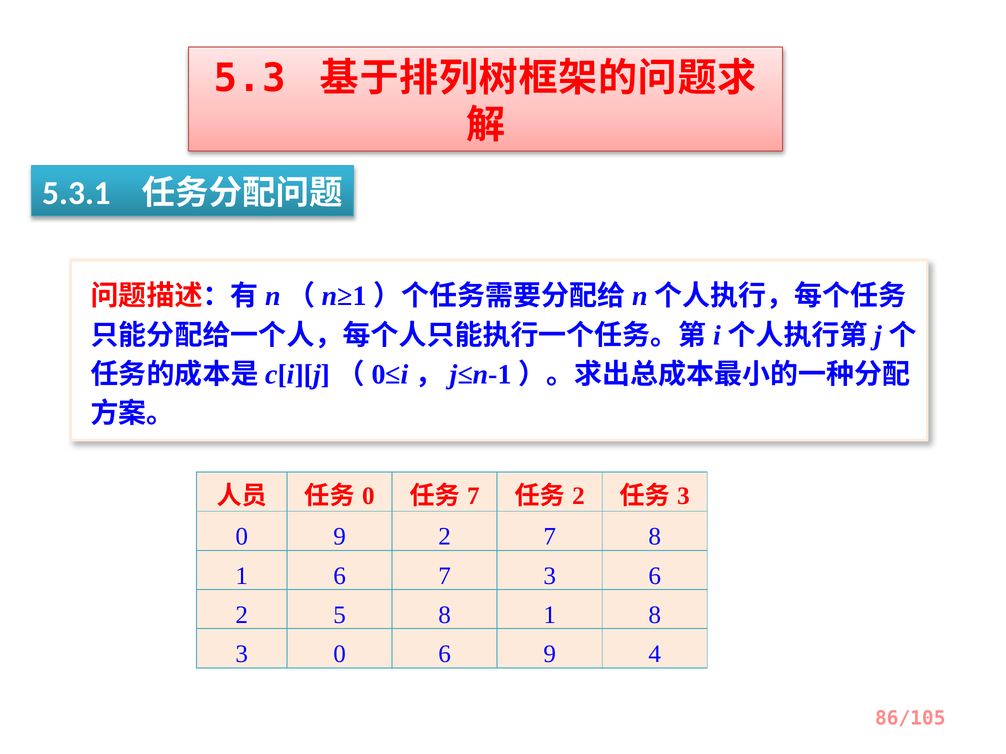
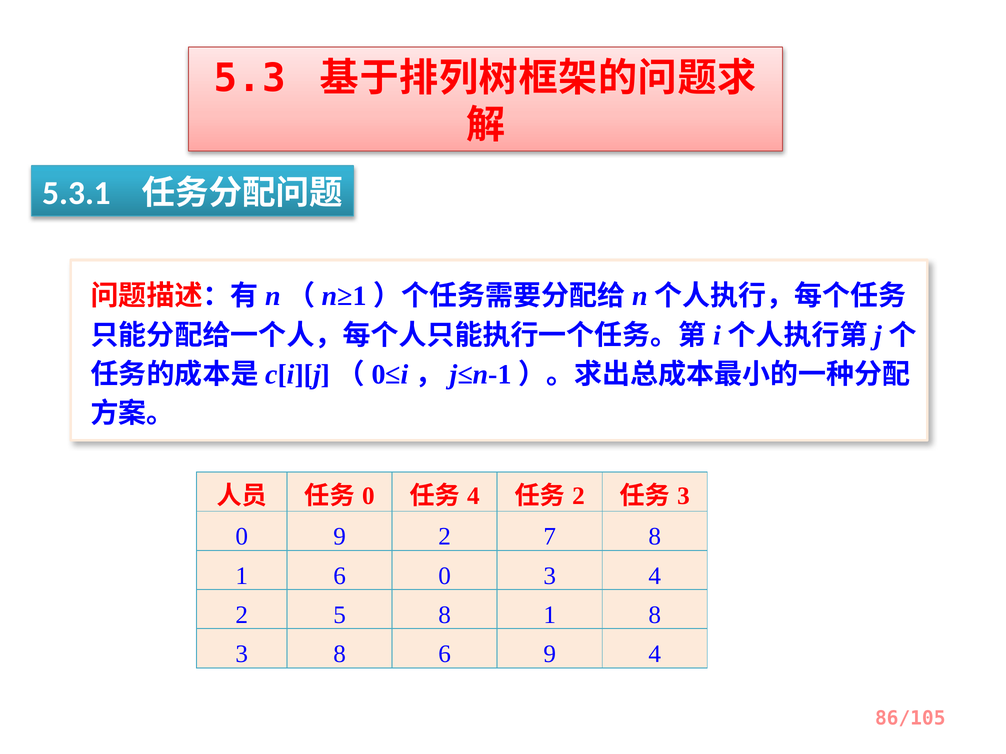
7: 7 -> 4 (473, 496)
6 7: 7 -> 0 (445, 576)
3 6: 6 -> 4 (655, 576)
0: 0 -> 8 (340, 655)
